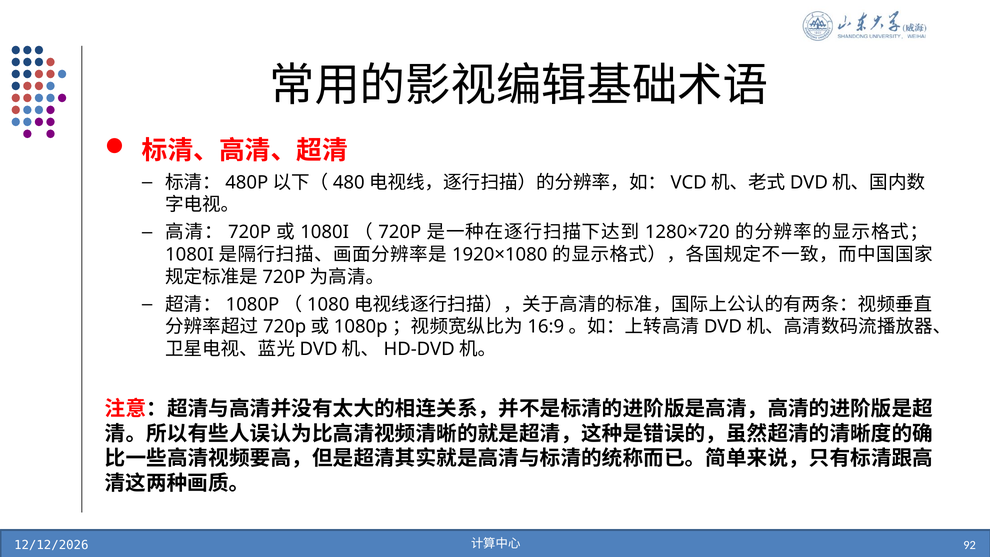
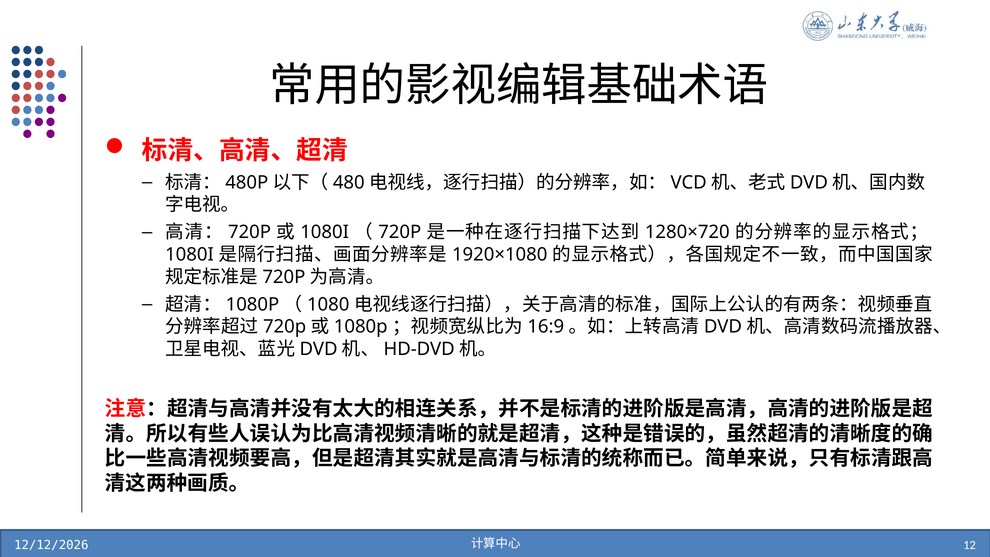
92: 92 -> 12 (970, 545)
